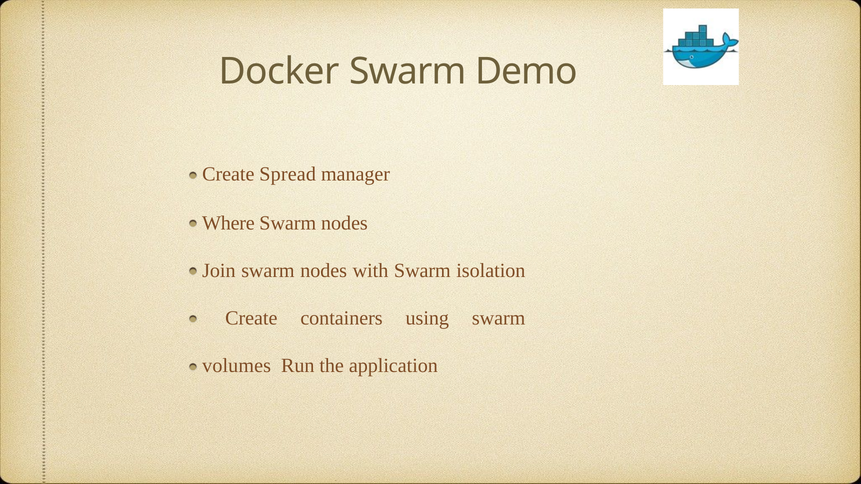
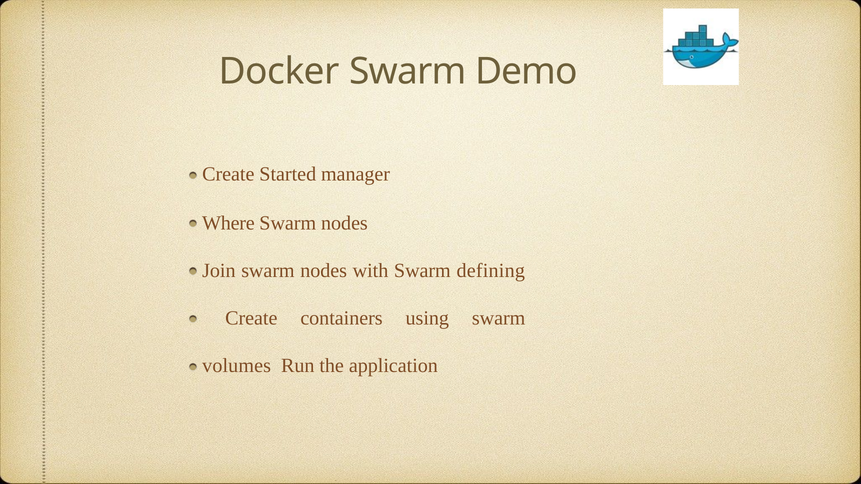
Spread: Spread -> Started (288, 174)
isolation: isolation -> defining (491, 271)
